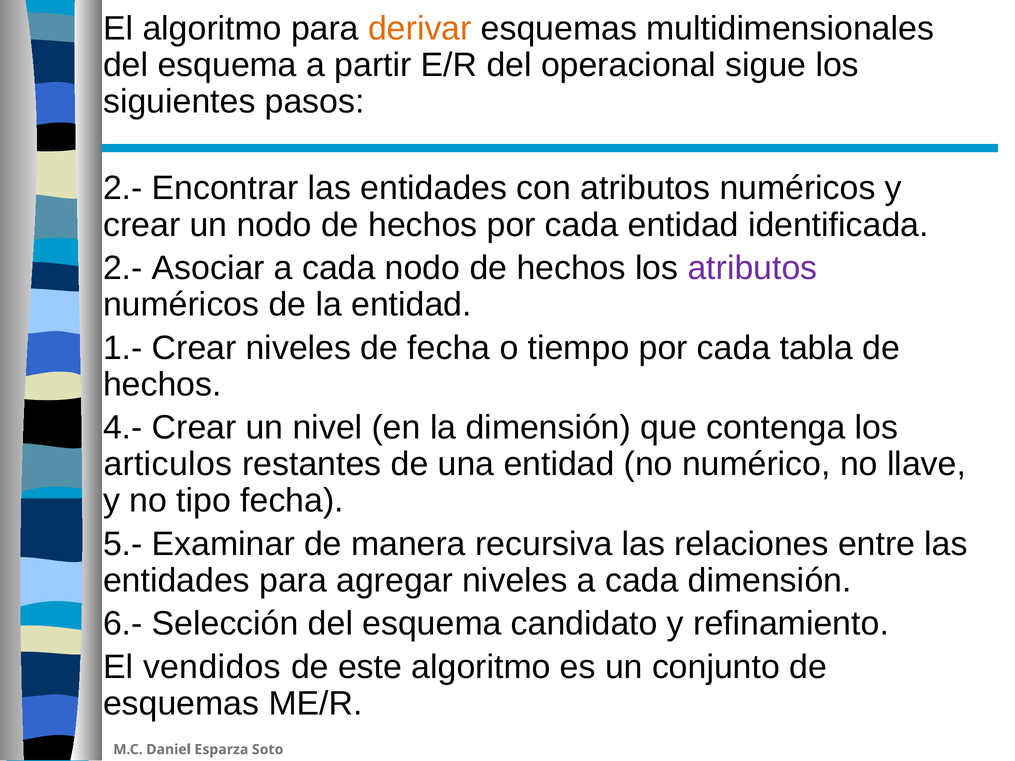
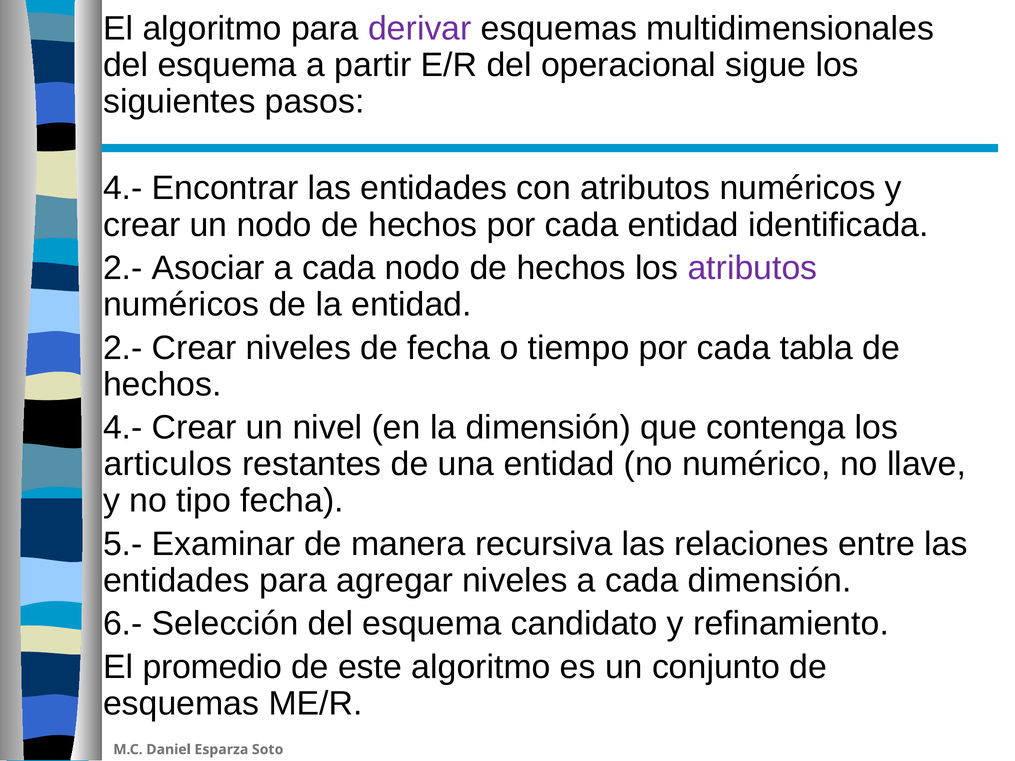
derivar colour: orange -> purple (420, 29)
2.-: 2.- -> 4.- (123, 188)
1.-: 1.- -> 2.- (123, 348)
vendidos: vendidos -> promedio (212, 667)
